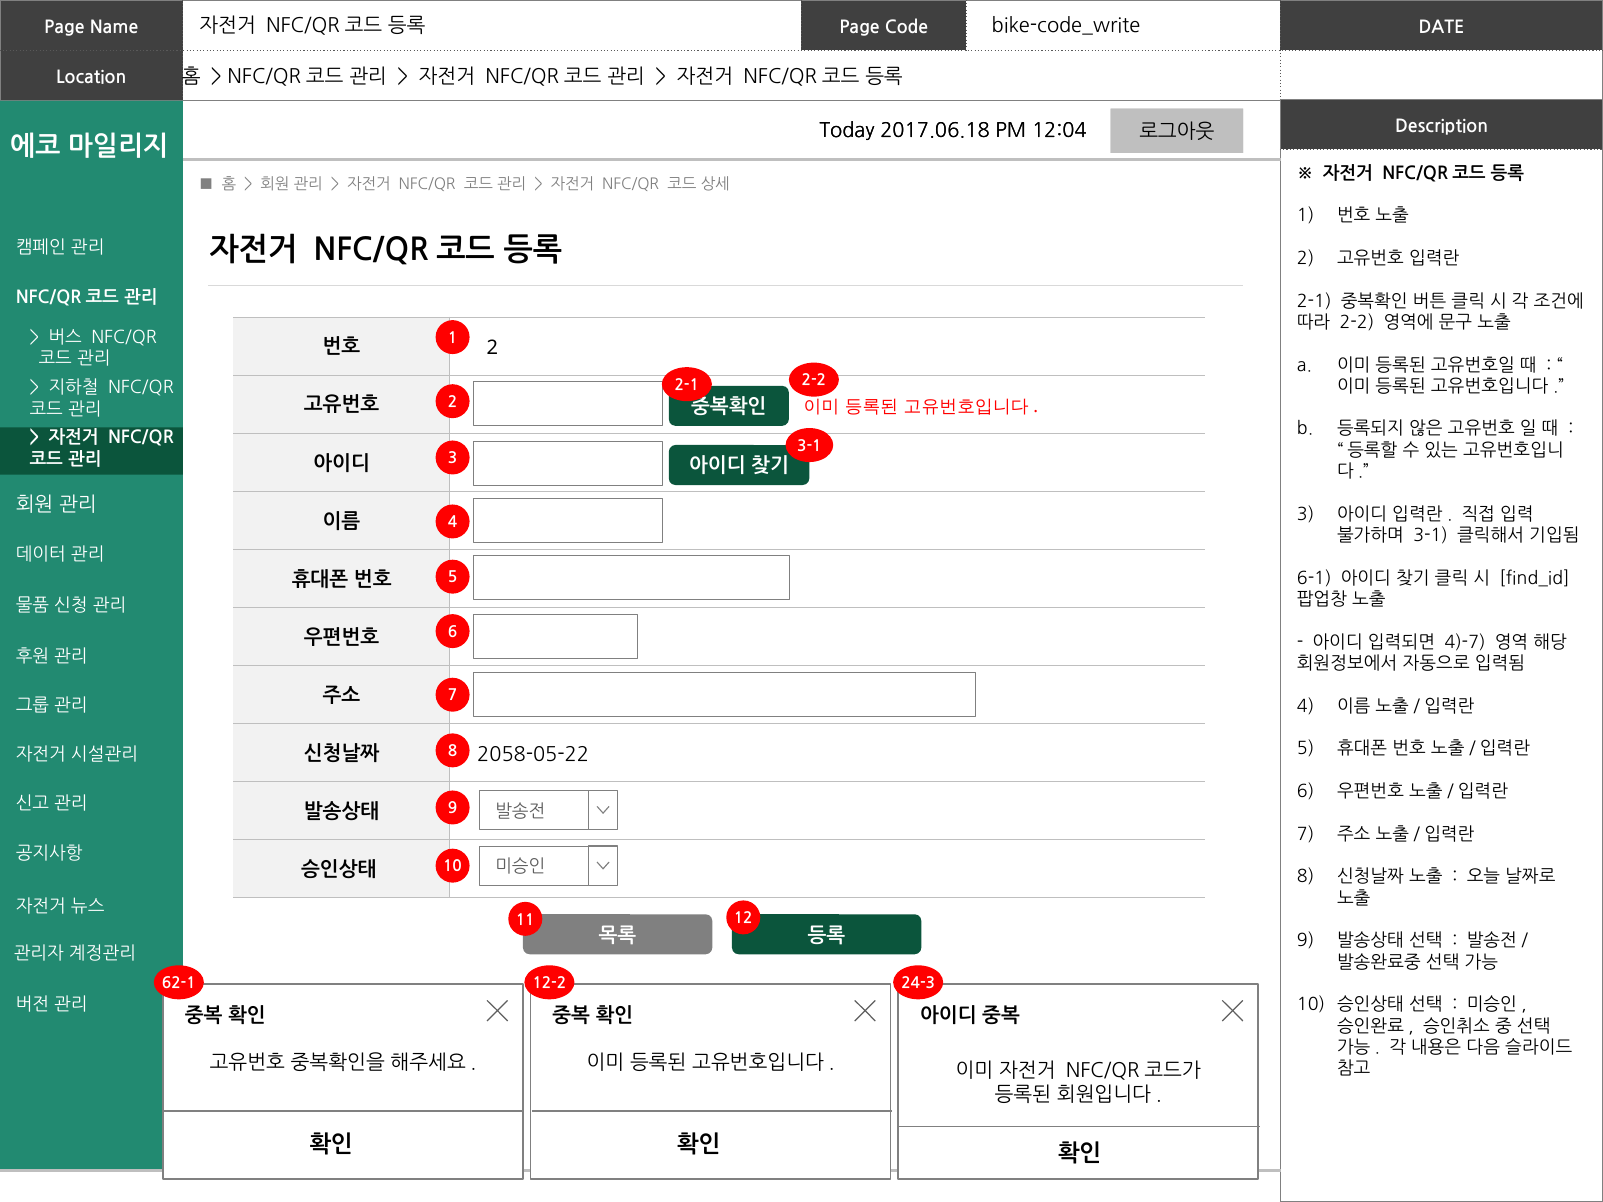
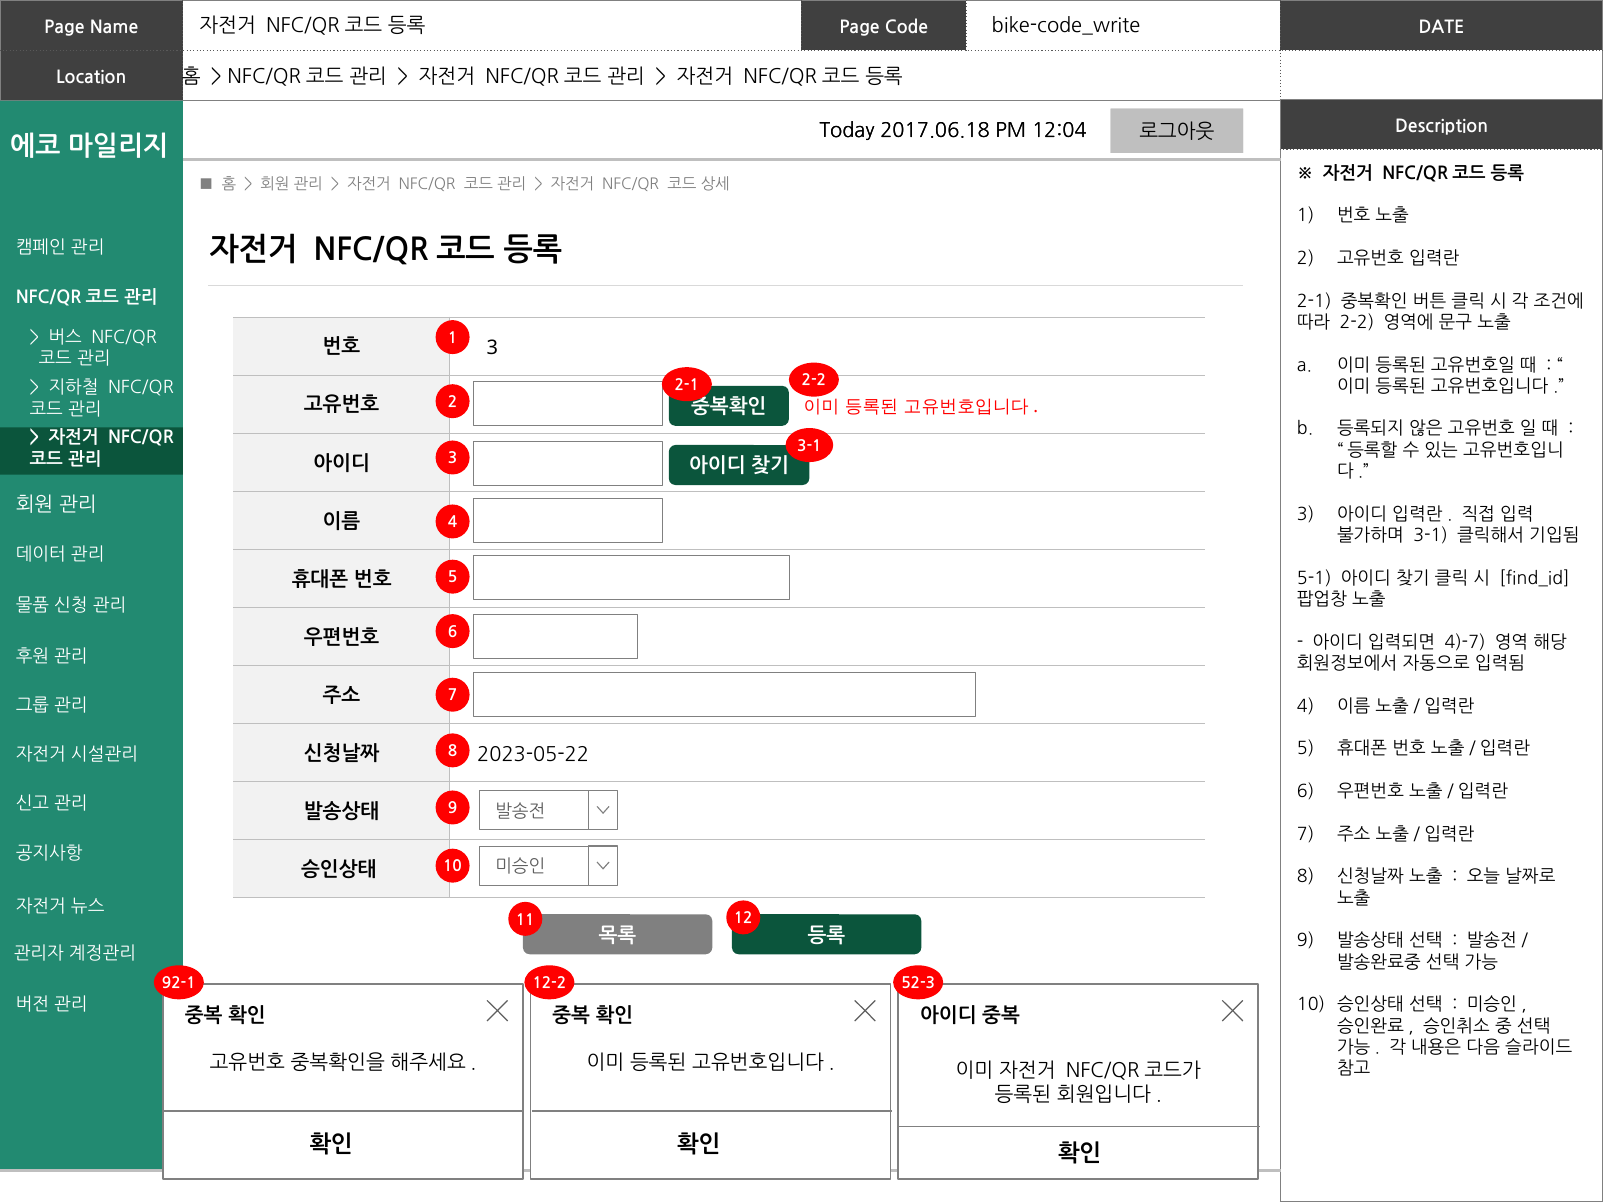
2: 2 -> 3 (492, 348)
6-1: 6-1 -> 5-1 (1314, 579)
2058-05-22: 2058-05-22 -> 2023-05-22 (533, 755)
62-1: 62-1 -> 92-1 (179, 984)
24-3: 24-3 -> 52-3 (918, 984)
